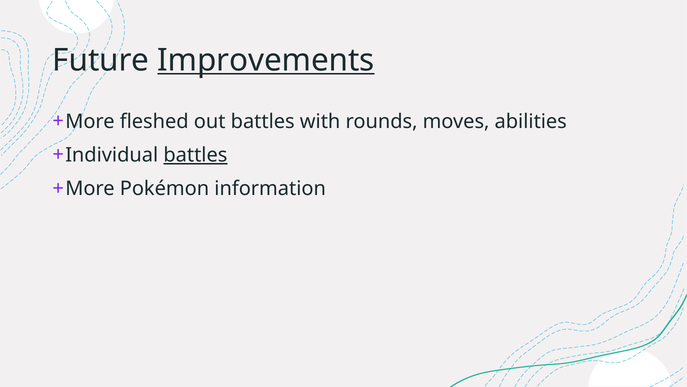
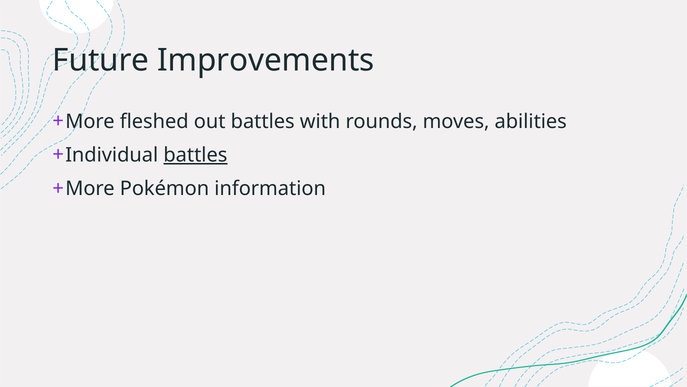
Improvements underline: present -> none (266, 60)
